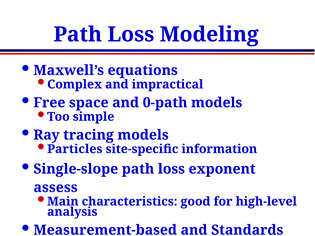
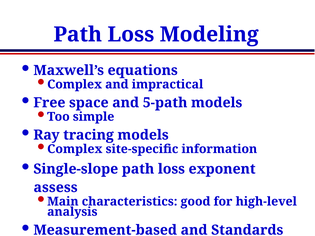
0-path: 0-path -> 5-path (165, 103)
Particles: Particles -> Complex (75, 149)
